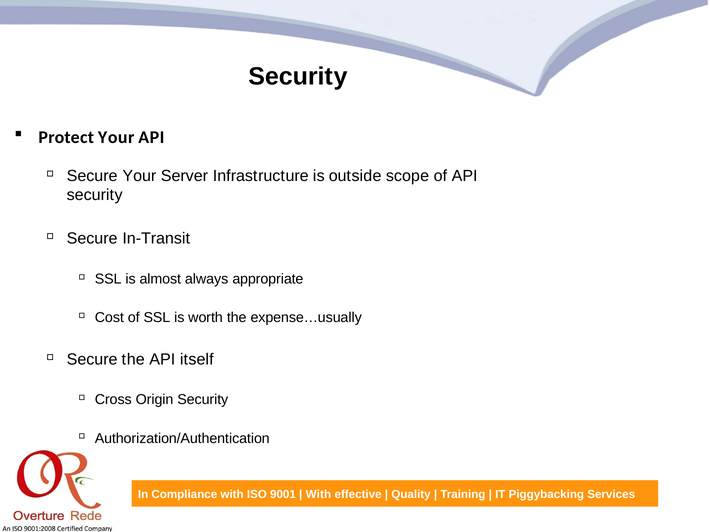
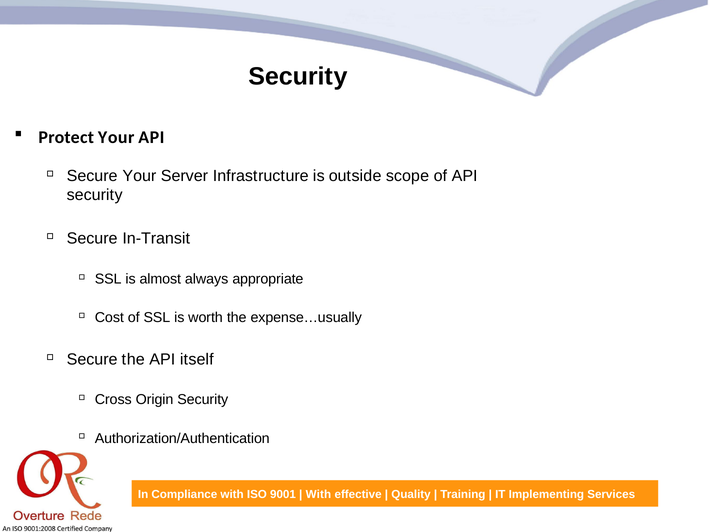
Piggybacking: Piggybacking -> Implementing (546, 495)
